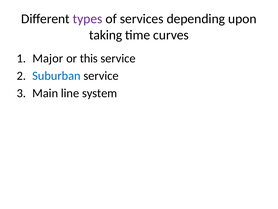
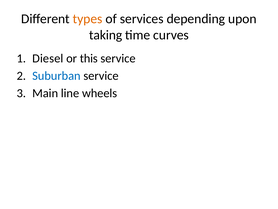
types colour: purple -> orange (88, 19)
Major: Major -> Diesel (48, 58)
system: system -> wheels (100, 93)
